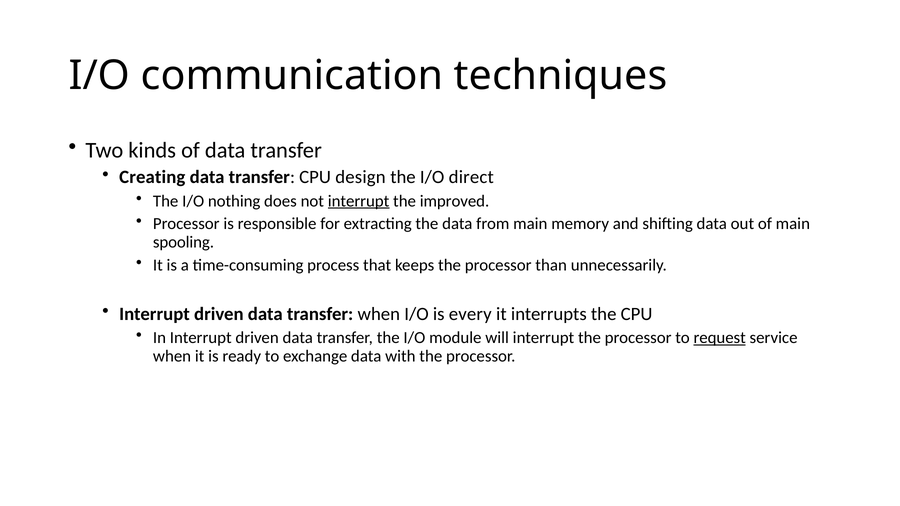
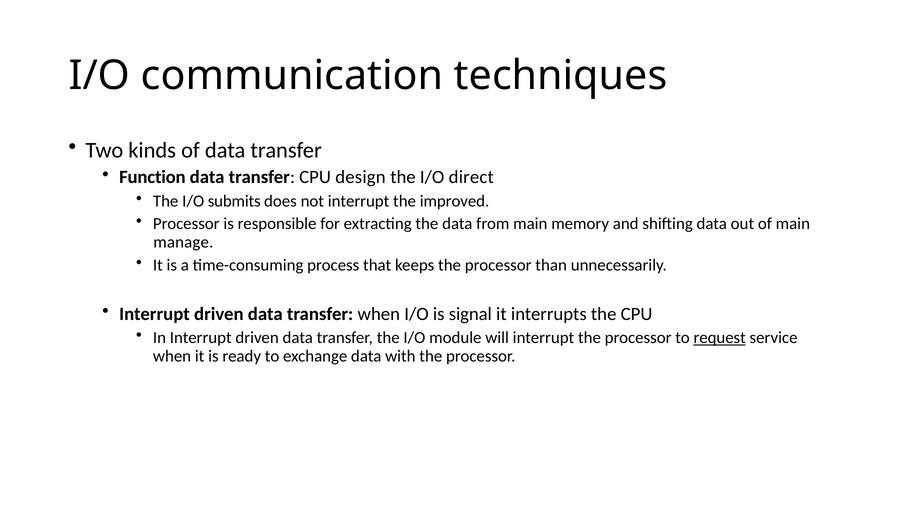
Creating: Creating -> Function (152, 177)
nothing: nothing -> submits (234, 201)
interrupt underline: present -> none (359, 201)
spooling: spooling -> manage (183, 242)
every: every -> signal (470, 314)
